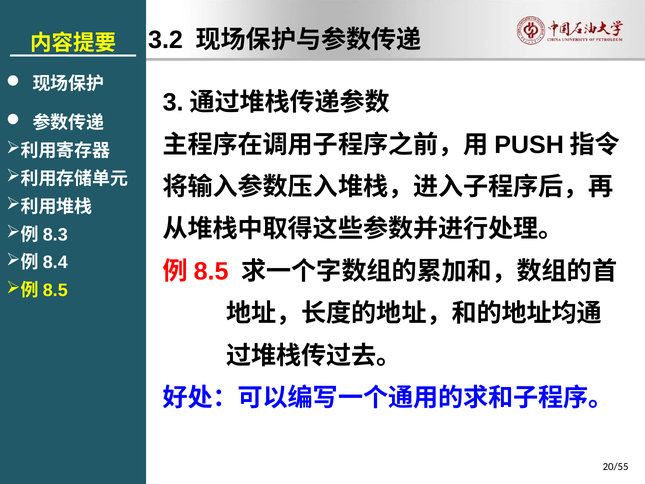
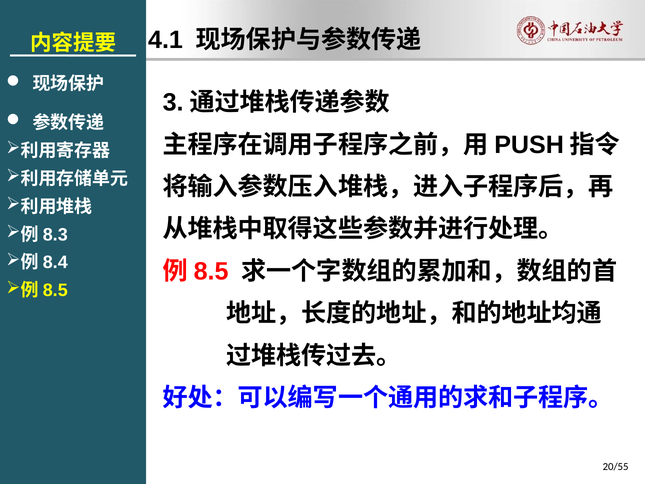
3.2: 3.2 -> 4.1 (166, 40)
